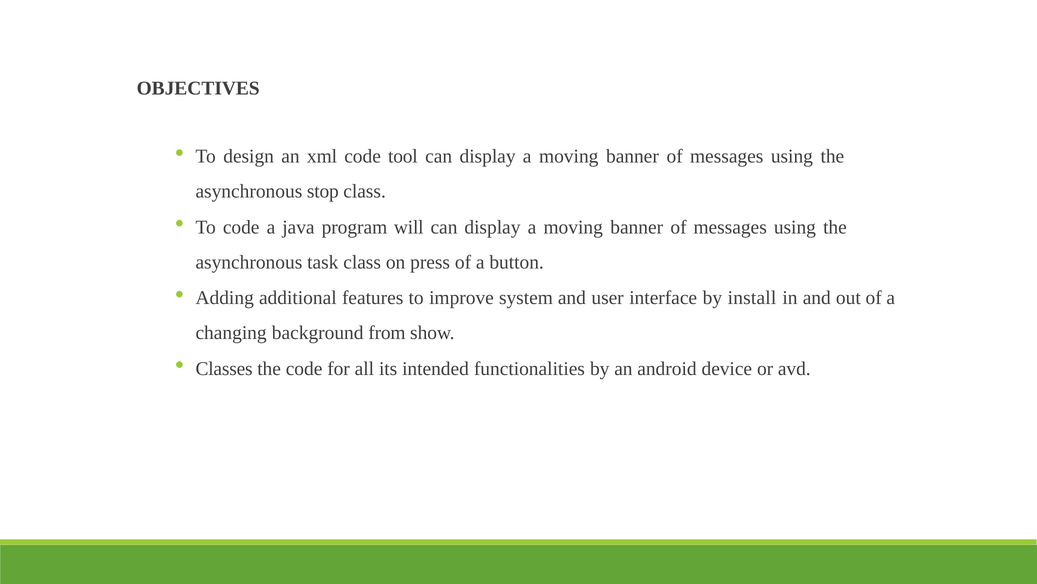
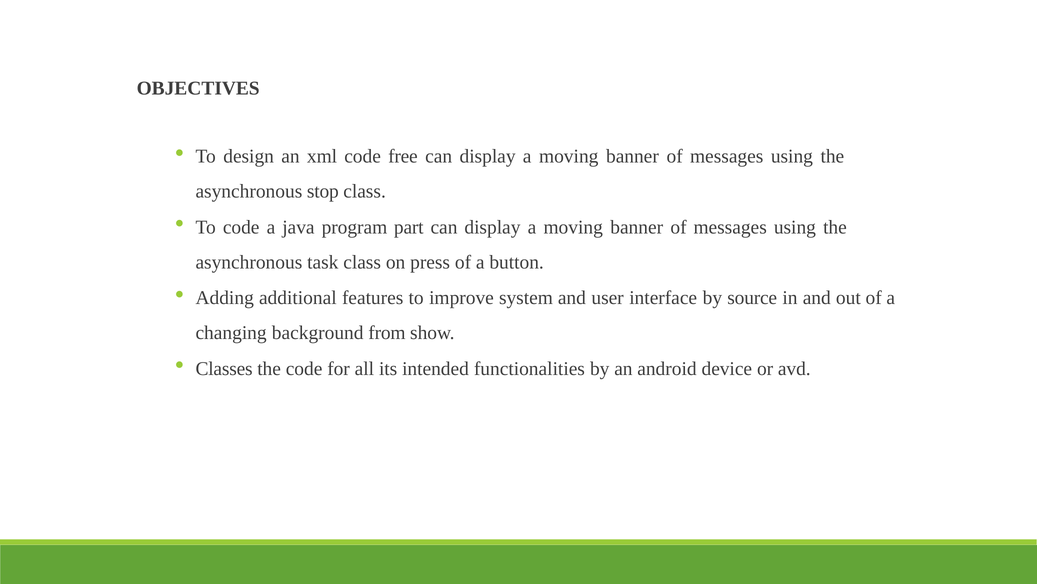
tool: tool -> free (403, 156)
will: will -> part (409, 227)
install: install -> source (752, 298)
